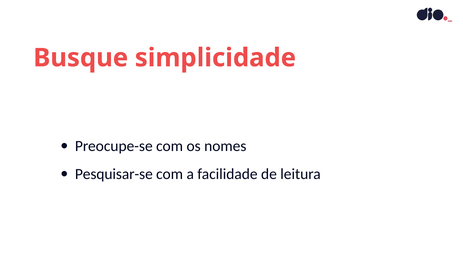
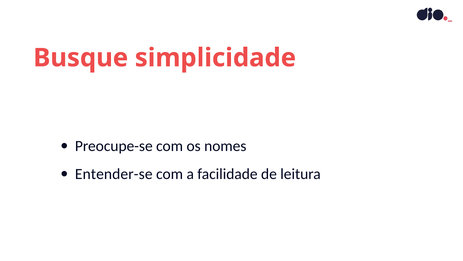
Pesquisar-se: Pesquisar-se -> Entender-se (114, 174)
